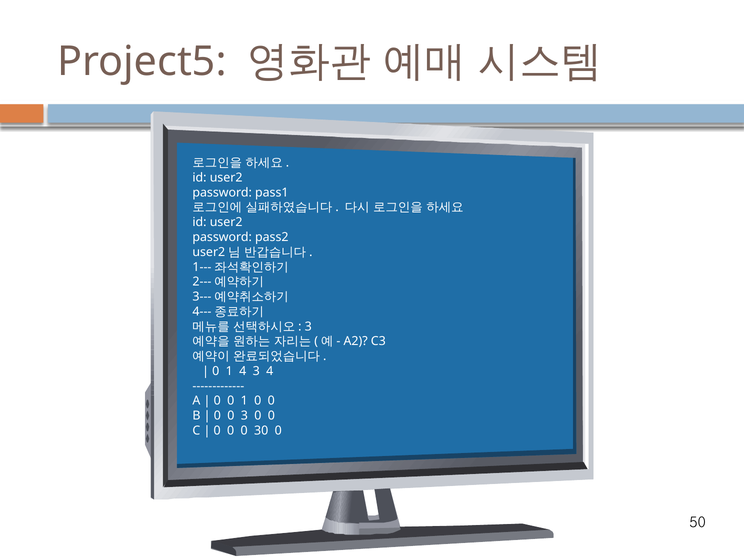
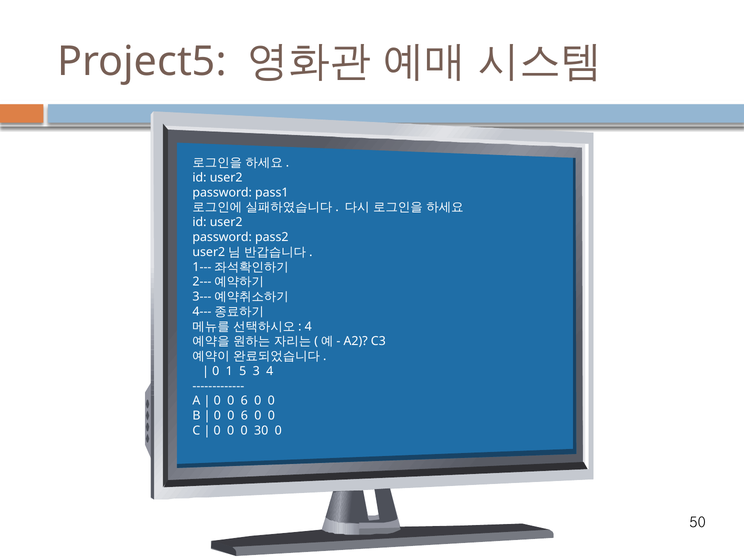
3: 3 -> 4 (308, 326)
1 4: 4 -> 5 (243, 371)
1: 1 -> 6 (244, 401)
3: 3 -> 6 (244, 416)
